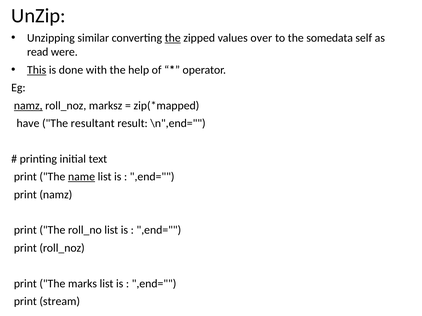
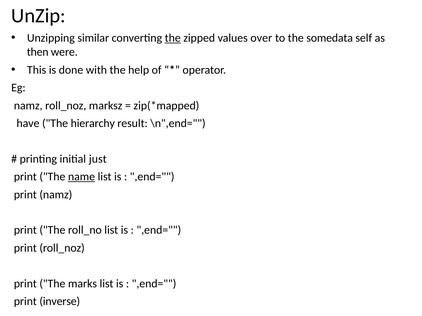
read: read -> then (38, 52)
This underline: present -> none (37, 70)
namz underline: present -> none (28, 106)
resultant: resultant -> hierarchy (93, 123)
text: text -> just (98, 159)
stream: stream -> inverse (60, 302)
